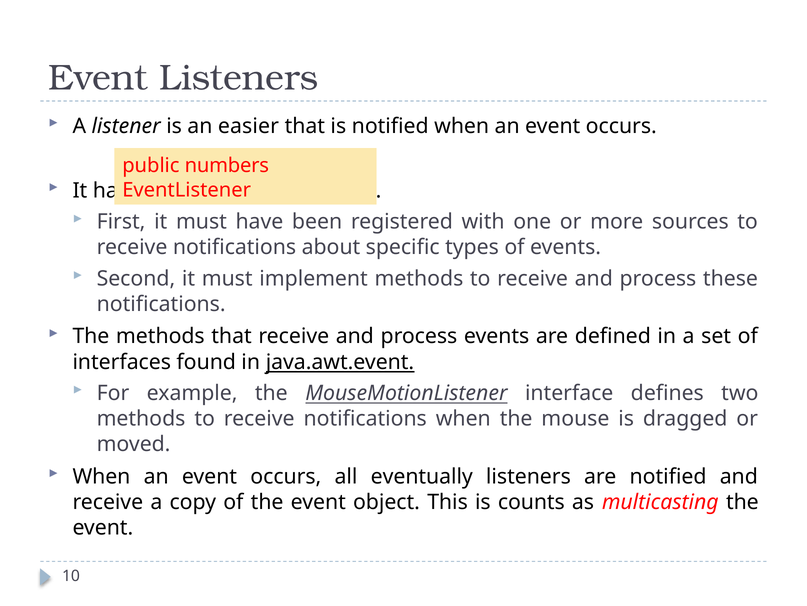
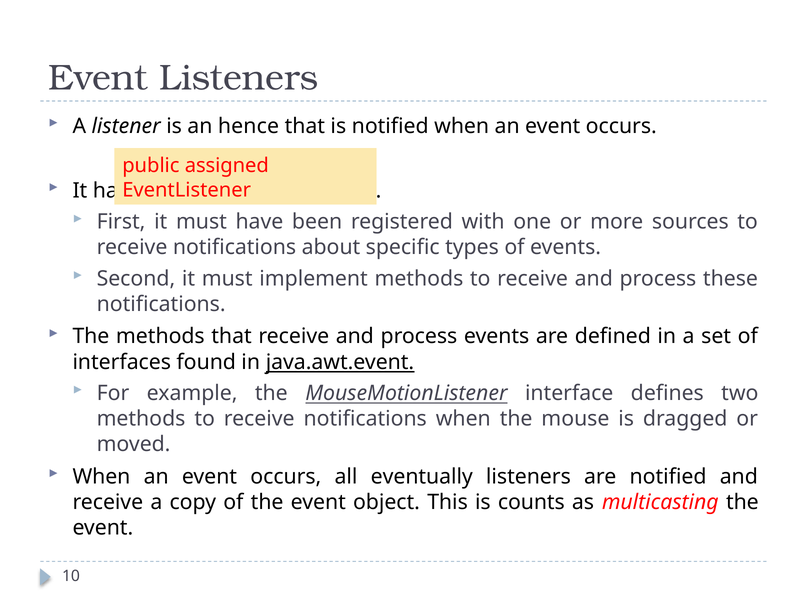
easier: easier -> hence (248, 126)
numbers: numbers -> assigned (227, 165)
